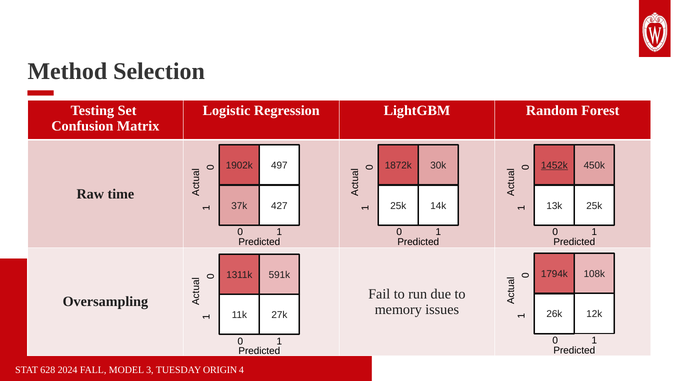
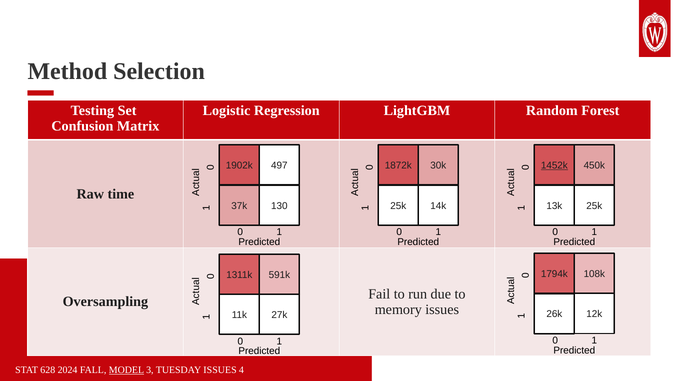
427: 427 -> 130 (279, 206)
MODEL underline: none -> present (126, 370)
TUESDAY ORIGIN: ORIGIN -> ISSUES (220, 370)
